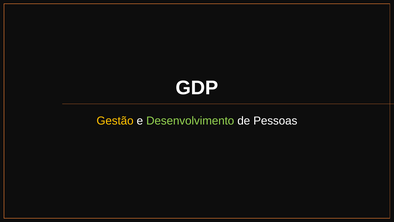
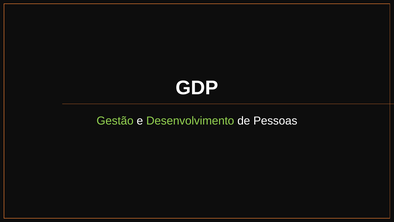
Gestão colour: yellow -> light green (115, 121)
